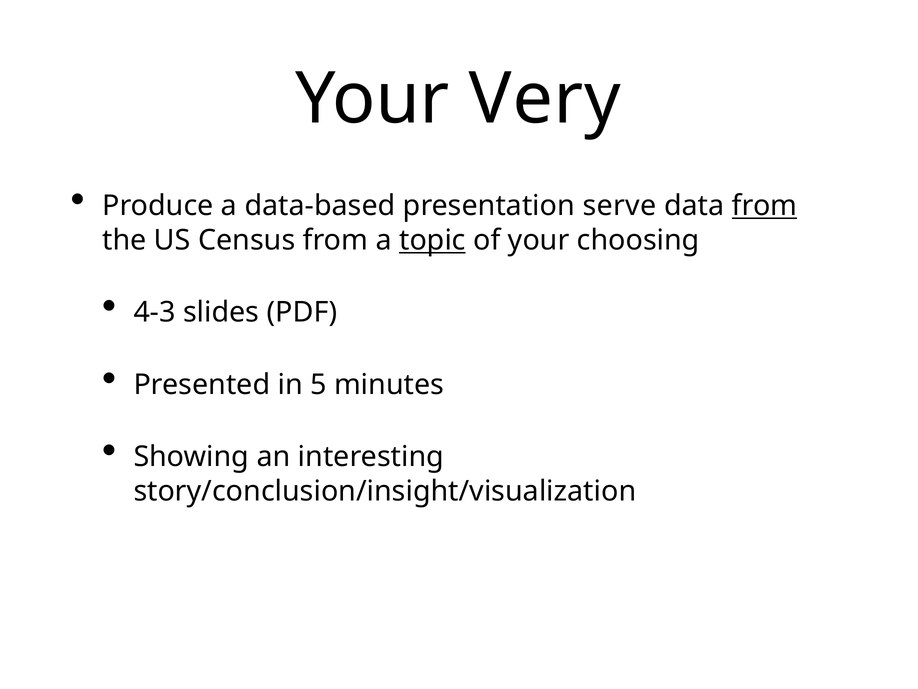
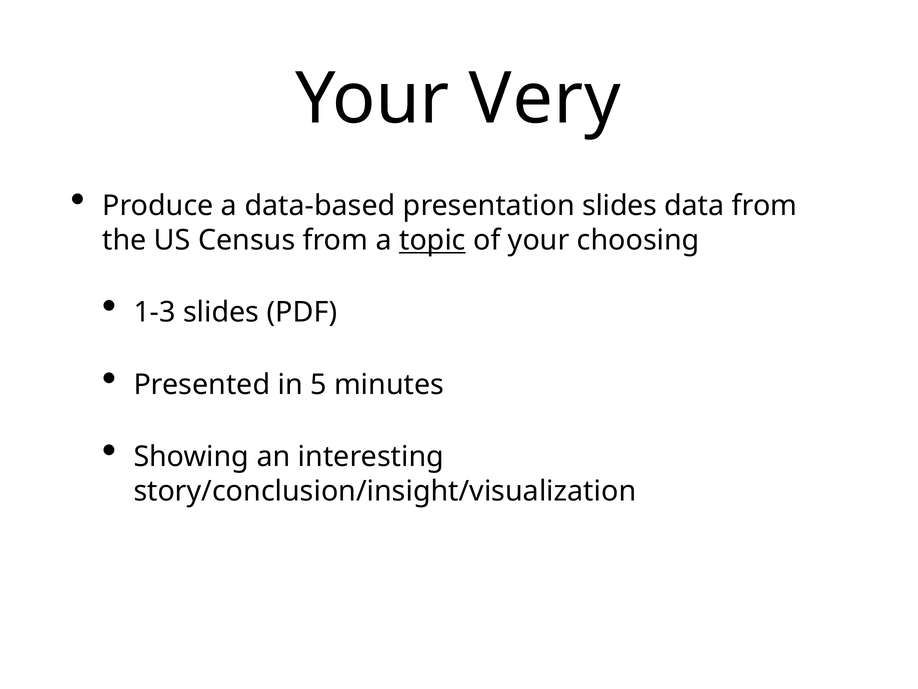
presentation serve: serve -> slides (620, 206)
from underline: present -> none (765, 206)
4-3: 4-3 -> 1-3 (155, 312)
